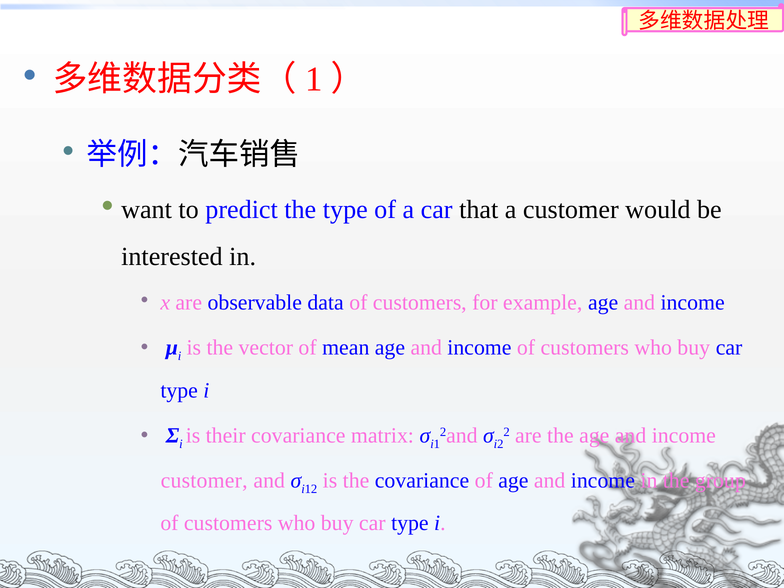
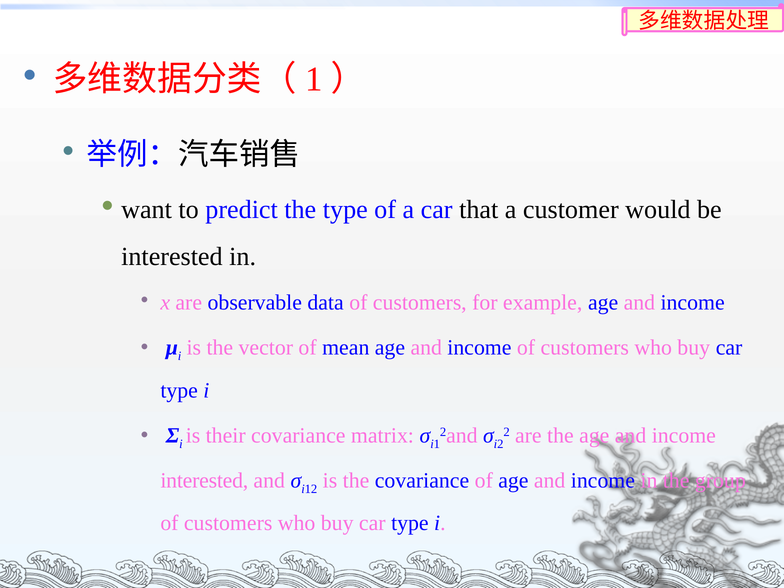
customer: customer -> interested (204, 480)
